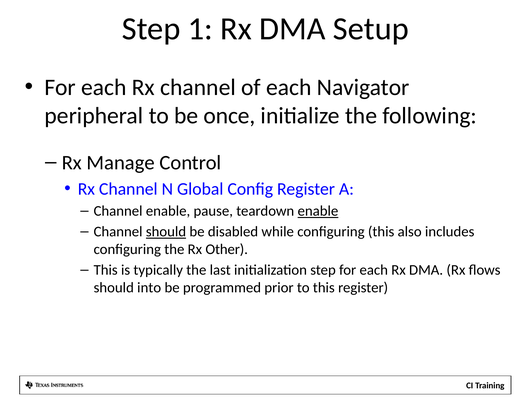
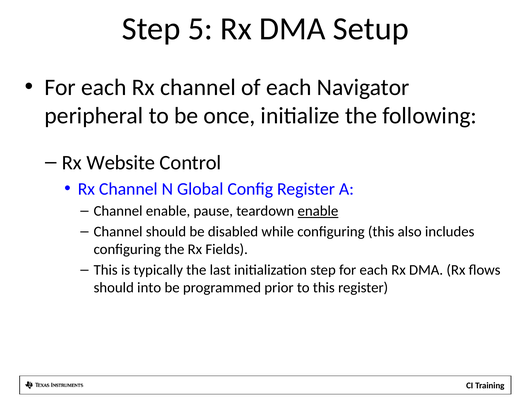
1: 1 -> 5 (200, 29)
Manage: Manage -> Website (121, 163)
should underline: present -> none (166, 232)
Other: Other -> Fields (227, 250)
